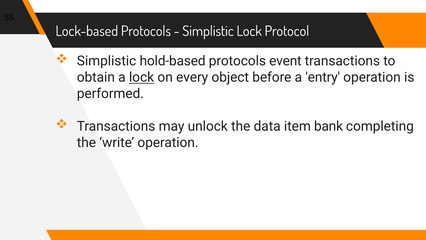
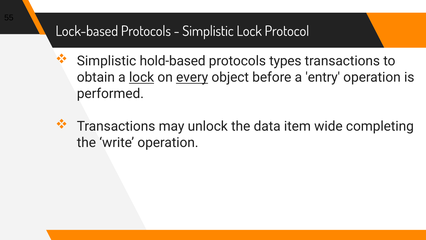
event: event -> types (285, 61)
every underline: none -> present (192, 77)
bank: bank -> wide (328, 126)
